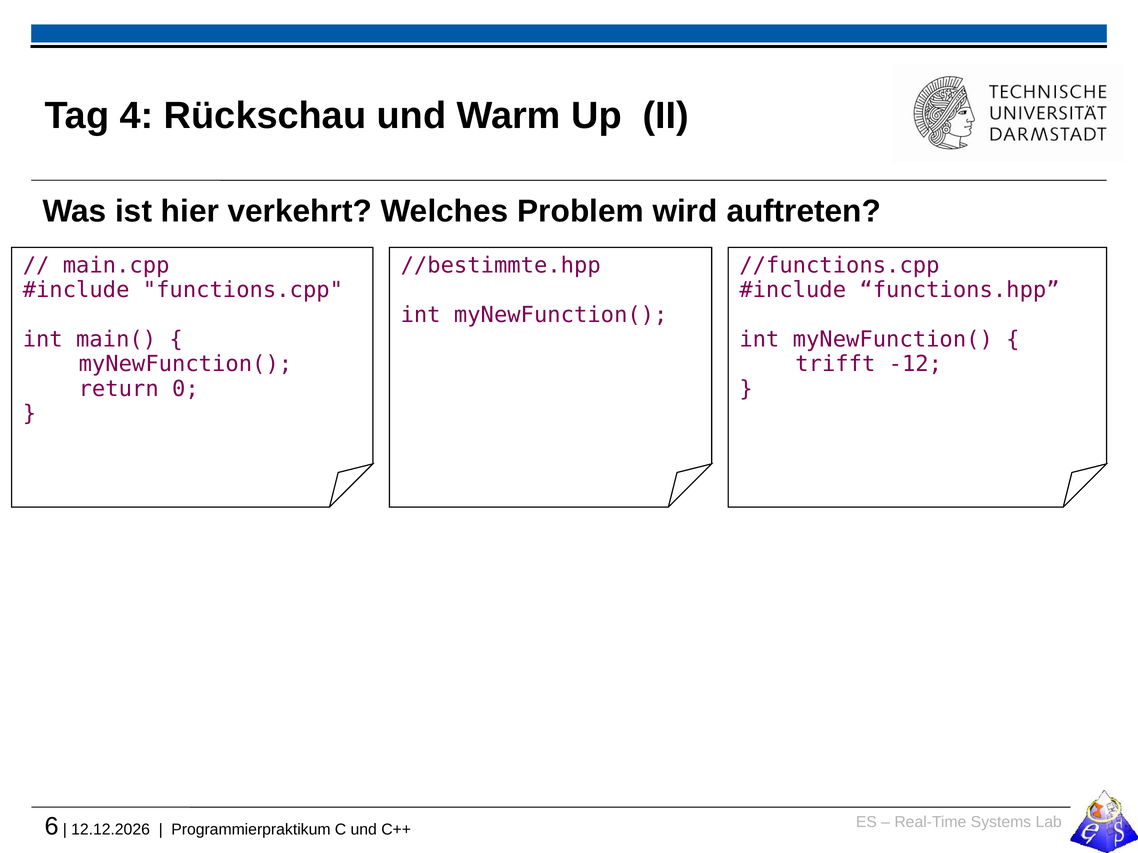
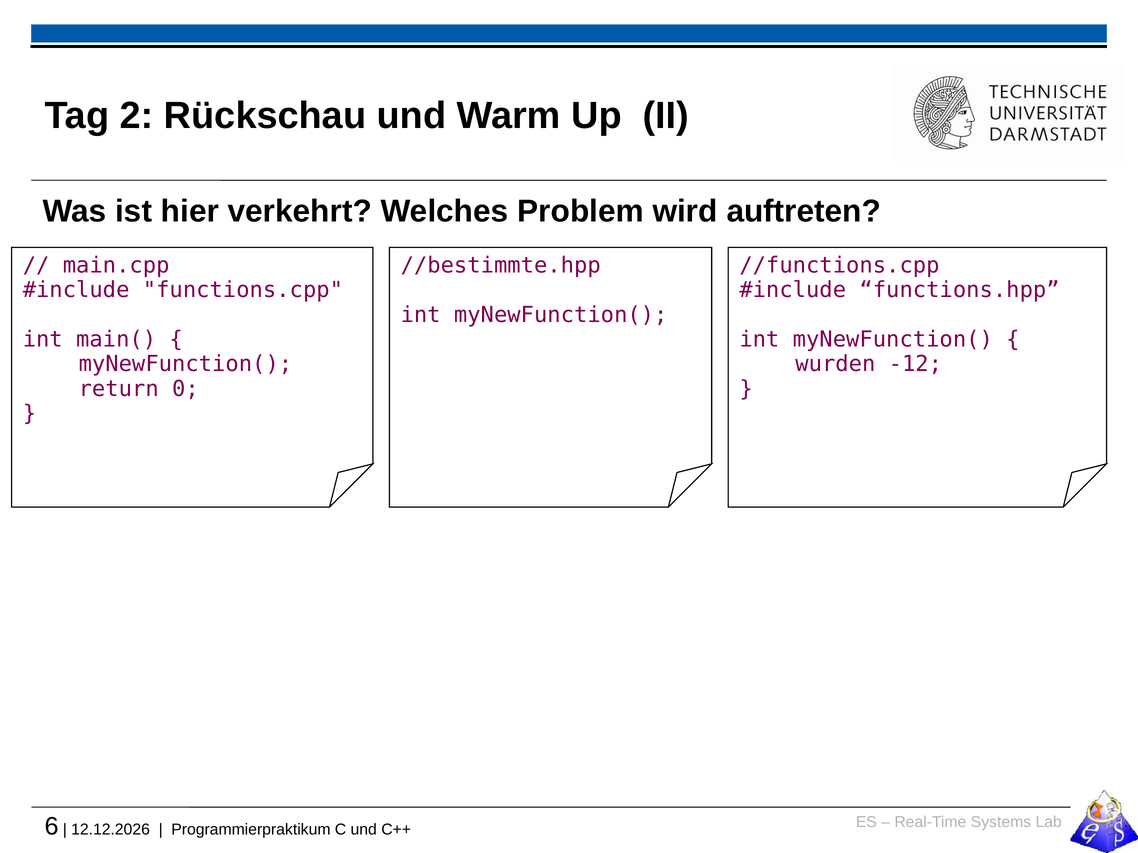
4: 4 -> 2 (137, 116)
trifft: trifft -> wurden (835, 364)
